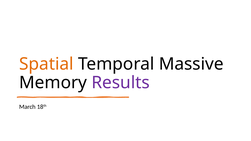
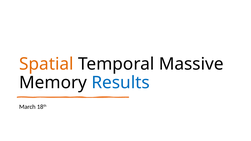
Results colour: purple -> blue (121, 83)
